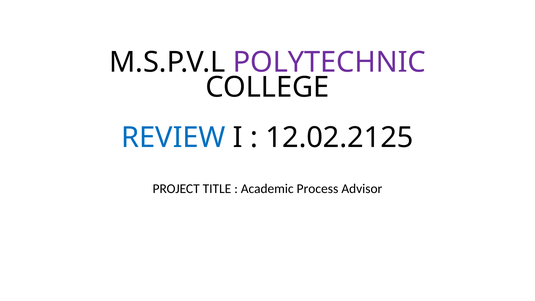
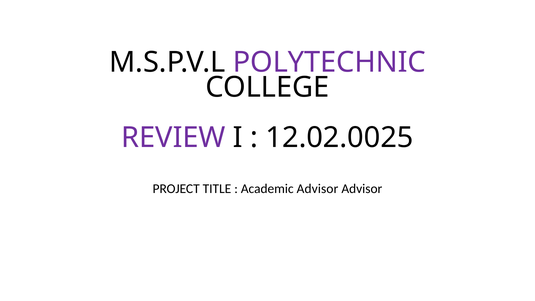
REVIEW colour: blue -> purple (173, 137)
12.02.2125: 12.02.2125 -> 12.02.0025 (340, 137)
Academic Process: Process -> Advisor (317, 189)
